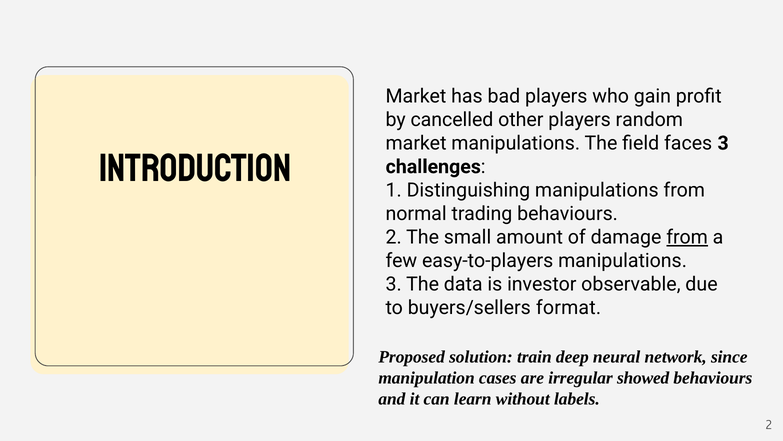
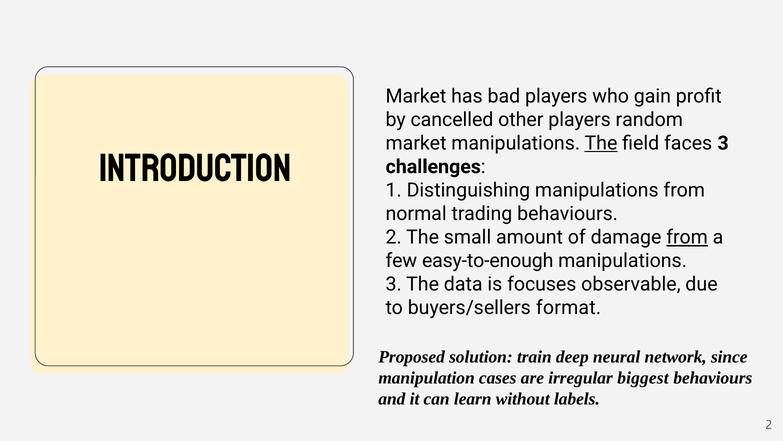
The underline: none -> present (601, 143)
easy-to-players: easy-to-players -> easy-to-enough (488, 260)
investor: investor -> focuses (542, 284)
showed: showed -> biggest (643, 377)
